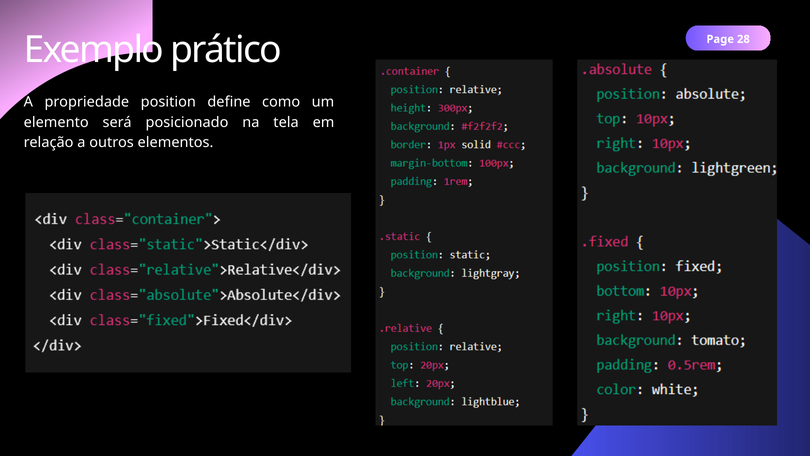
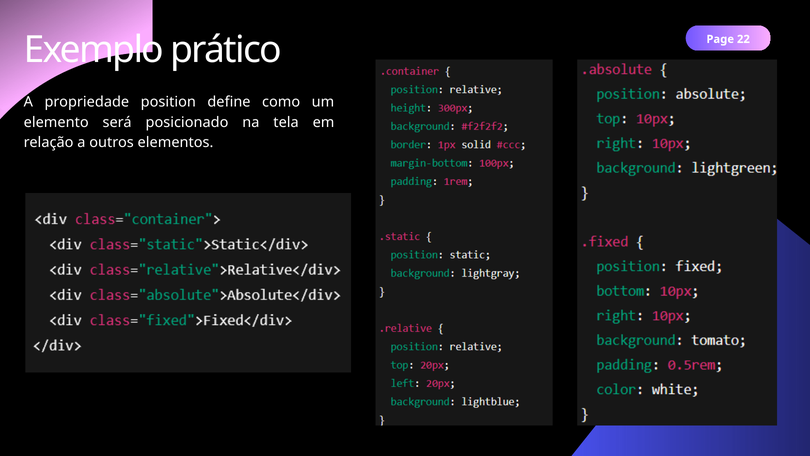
28: 28 -> 22 (743, 39)
